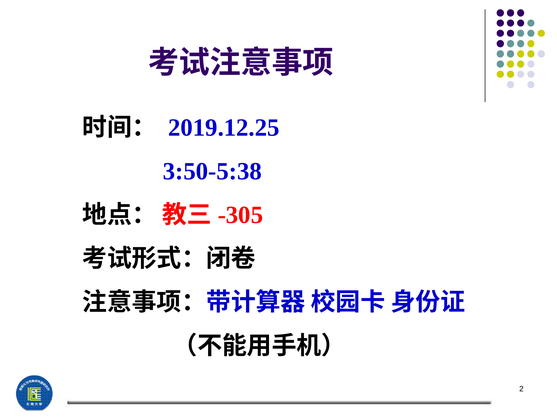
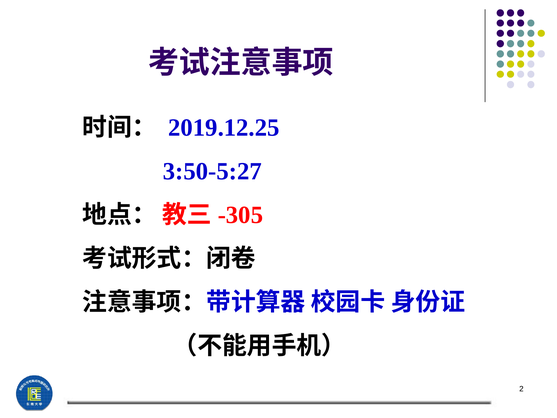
3:50-5:38: 3:50-5:38 -> 3:50-5:27 (212, 171)
